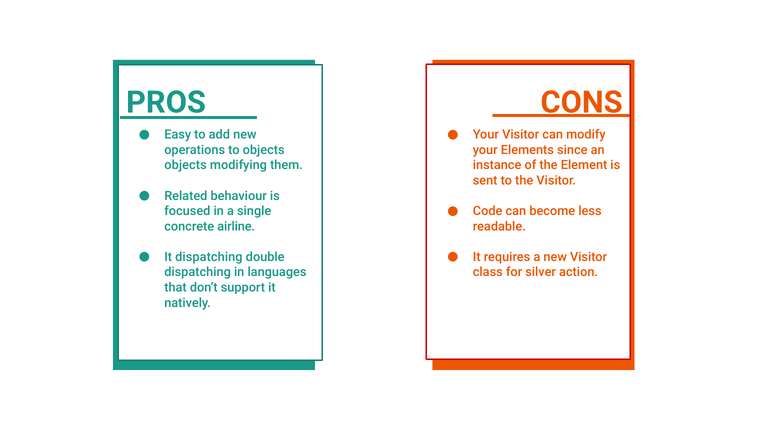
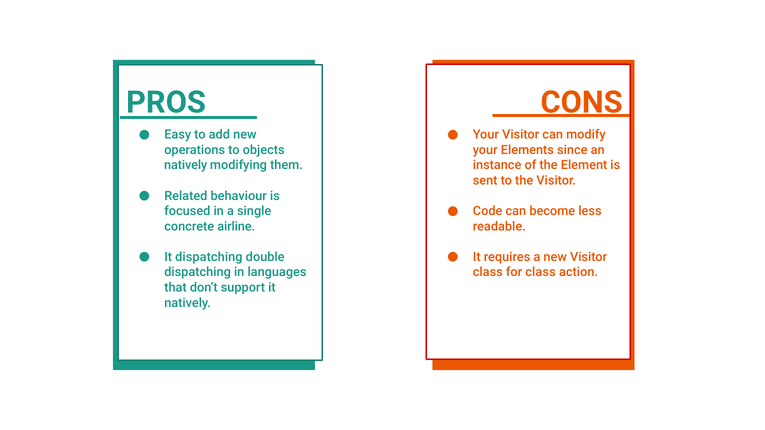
objects: objects -> natively (186, 165)
for silver: silver -> class (541, 272)
